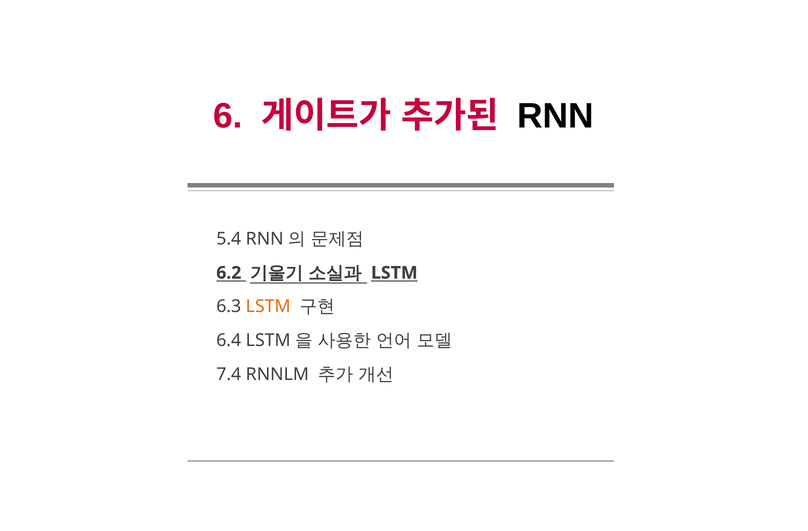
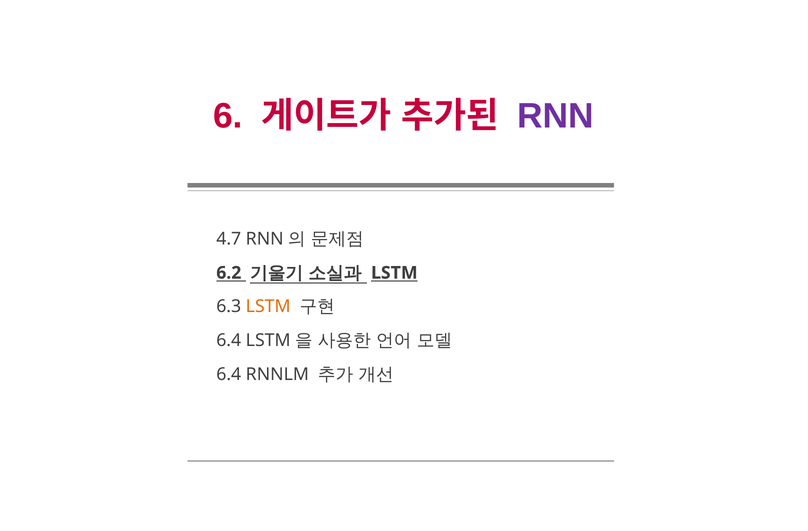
RNN colour: black -> purple (555, 116)
5.4: 5.4 -> 4.7 (229, 239)
7.4: 7.4 -> 6.4 (229, 374)
